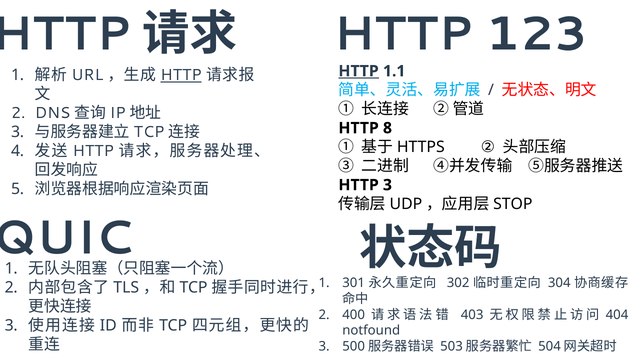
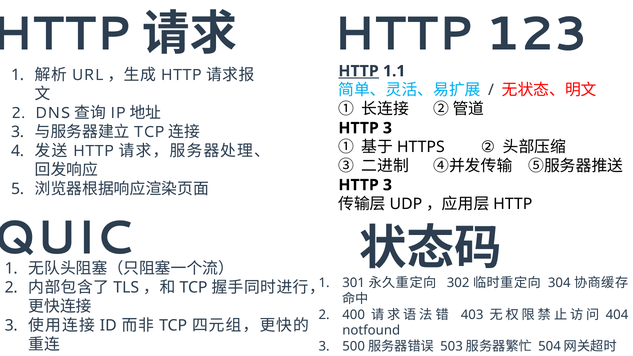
HTTP underline: present -> none (181, 75)
8: 8 -> 3 (387, 128)
STOP: STOP -> HTTP (513, 204)
